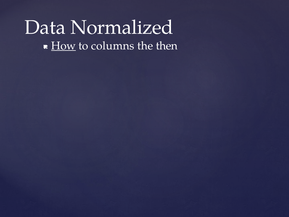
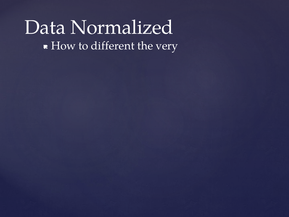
How underline: present -> none (64, 46)
columns: columns -> different (113, 46)
then: then -> very (167, 46)
